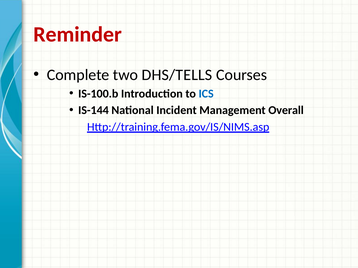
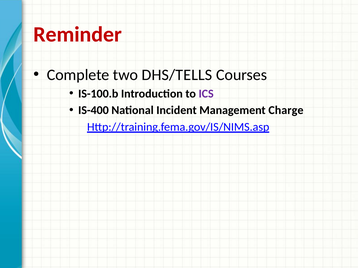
ICS colour: blue -> purple (206, 94)
IS-144: IS-144 -> IS-400 (93, 110)
Overall: Overall -> Charge (286, 110)
